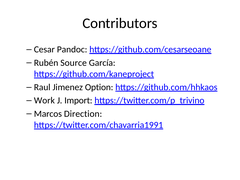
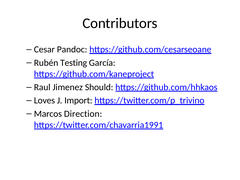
Source: Source -> Testing (74, 63)
Option: Option -> Should (99, 87)
Work: Work -> Loves (44, 100)
